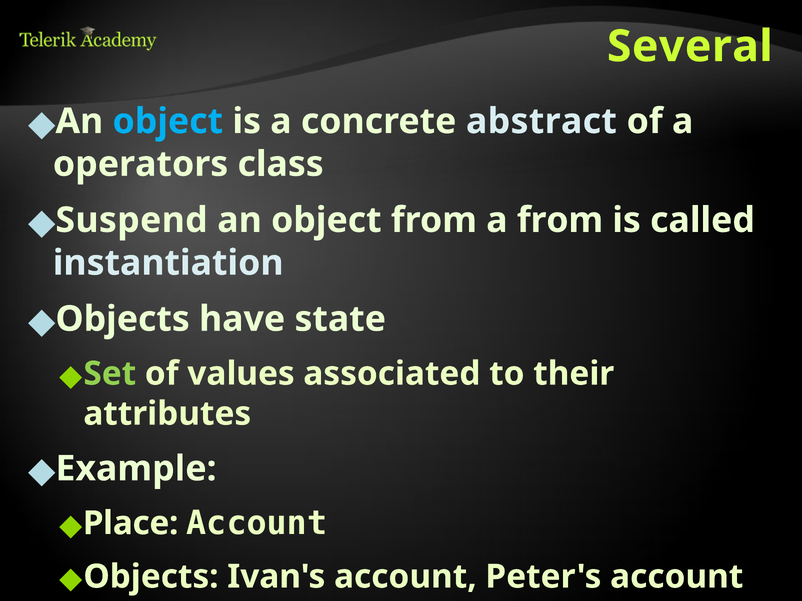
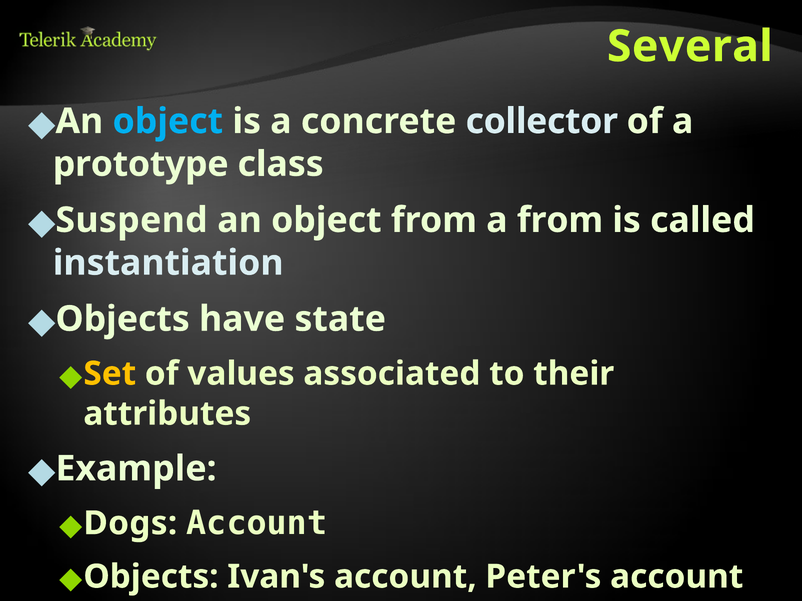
abstract: abstract -> collector (542, 121)
operators: operators -> prototype (141, 164)
Set colour: light green -> yellow (110, 374)
Place: Place -> Dogs (130, 524)
